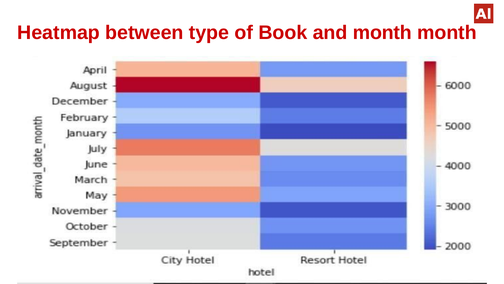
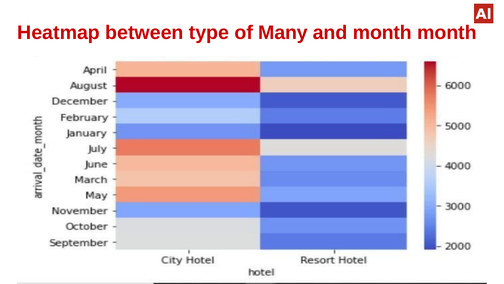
Book: Book -> Many (283, 33)
